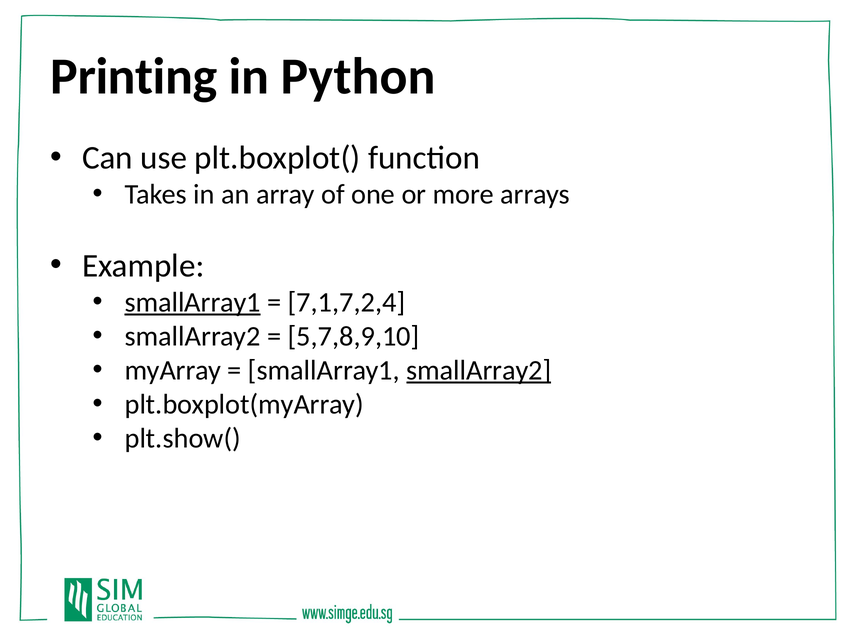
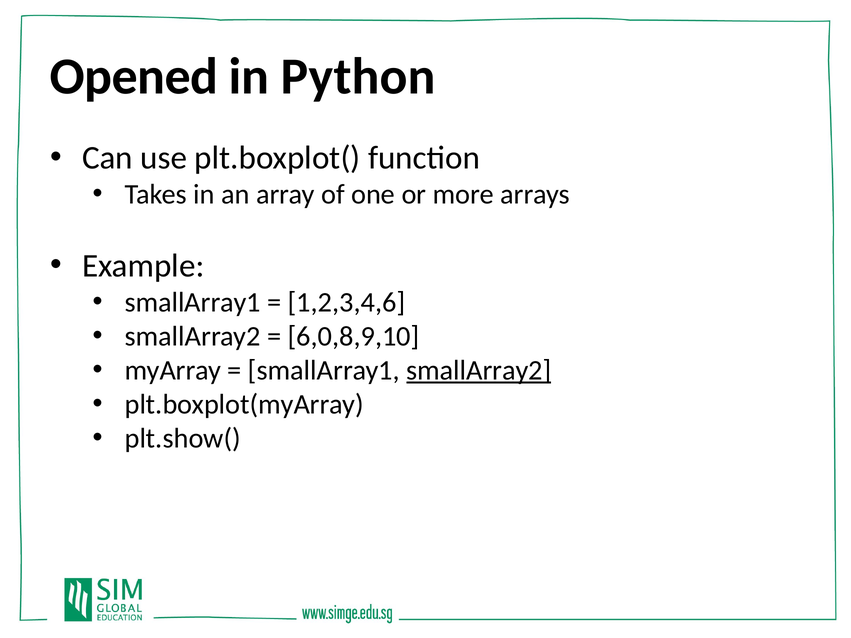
Printing: Printing -> Opened (134, 76)
smallArray1 underline: present -> none (193, 302)
7,1,7,2,4: 7,1,7,2,4 -> 1,2,3,4,6 (346, 302)
5,7,8,9,10: 5,7,8,9,10 -> 6,0,8,9,10 (354, 336)
